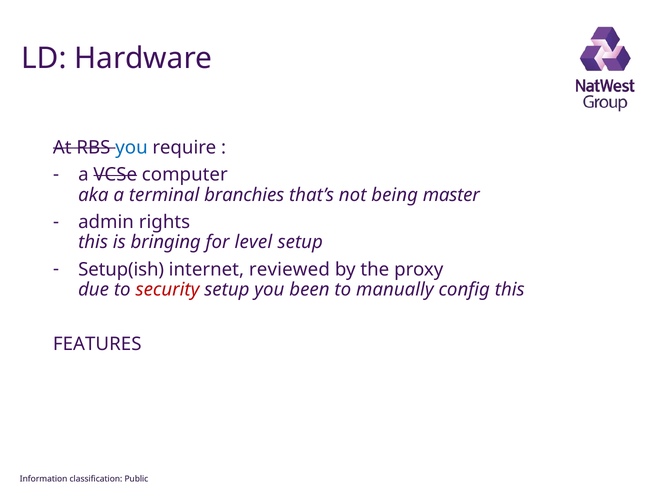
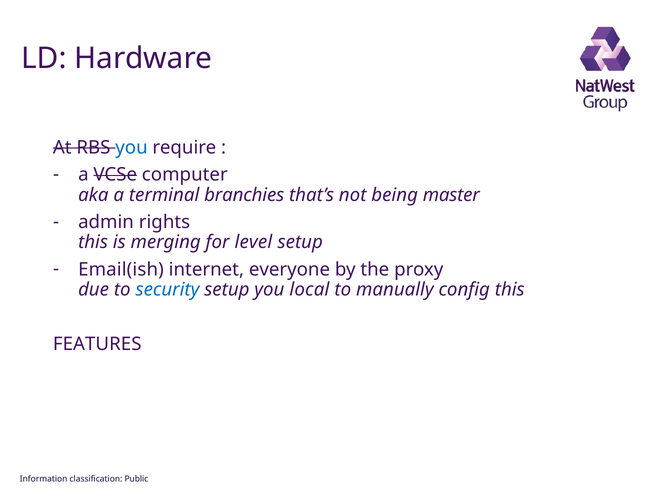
bringing: bringing -> merging (166, 242)
Setup(ish: Setup(ish -> Email(ish (121, 269)
reviewed: reviewed -> everyone (289, 269)
security colour: red -> blue (167, 290)
been: been -> local (309, 290)
